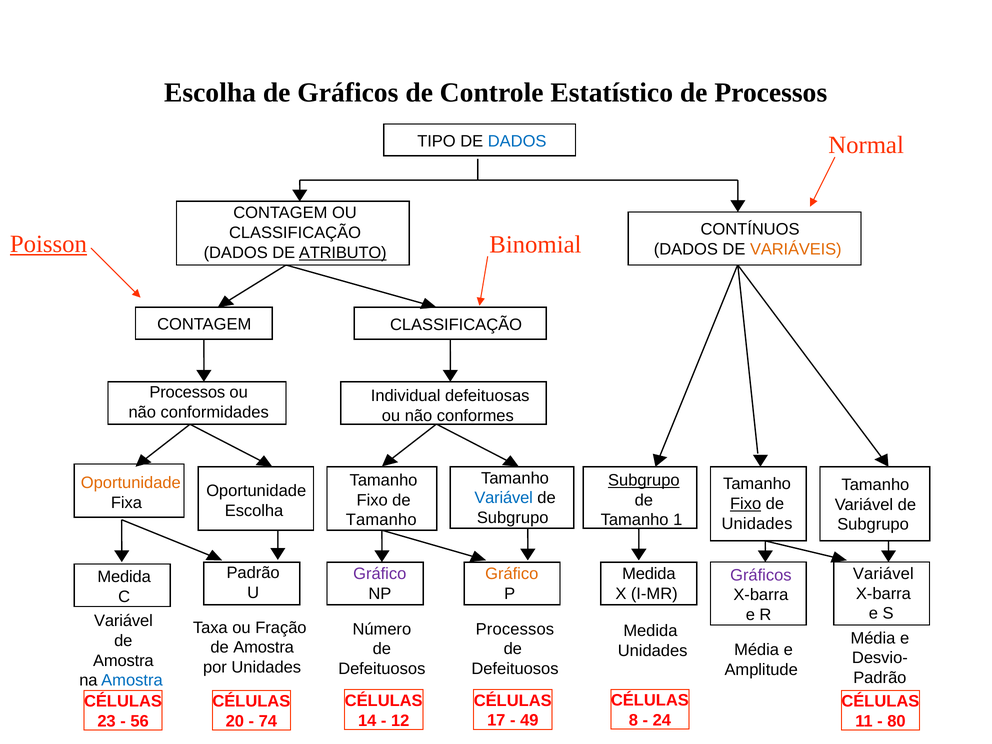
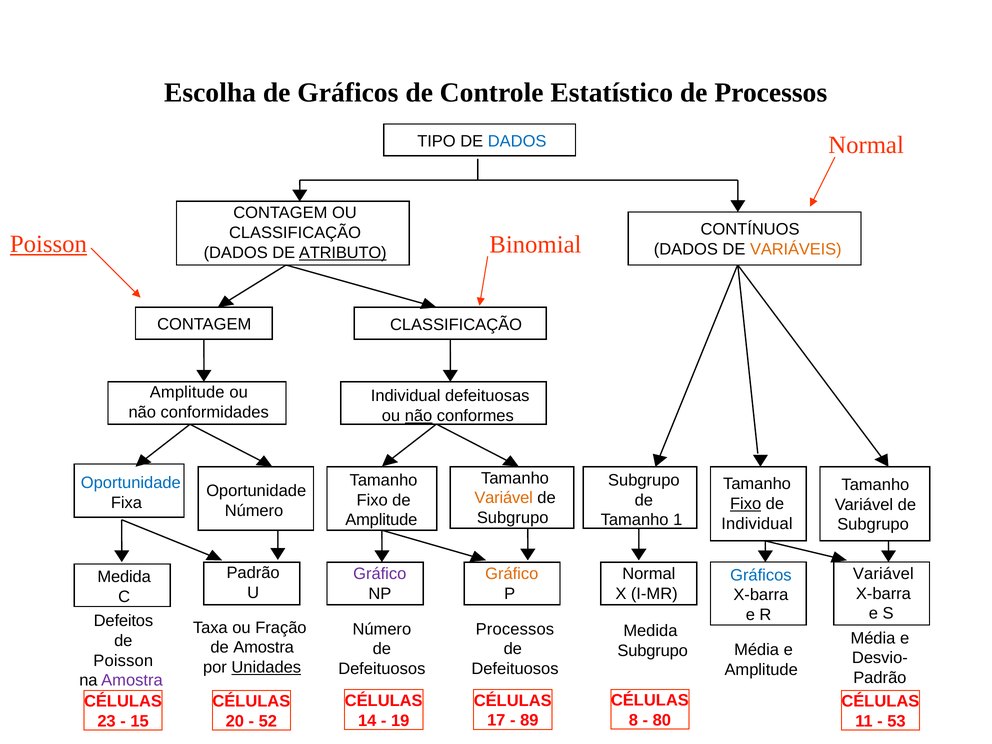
Processos: Processos -> Amplitude (187, 392)
não underline: none -> present (419, 416)
Subgrupo underline: present -> none (644, 480)
Oportunidade colour: orange -> blue (131, 483)
Variável colour: blue -> orange (504, 498)
Escolha: Escolha -> Número (254, 511)
Tamanho: Tamanho -> Amplitude (381, 520)
Unidades: Unidades -> Individual (757, 524)
Medida: Medida -> Normal (649, 574)
Gráficos colour: purple -> blue (761, 575)
Variável: Variável -> Defeitos (123, 621)
Unidades: Unidades -> Subgrupo (653, 651)
Amostra: Amostra -> Poisson (123, 661)
Unidades underline: none -> present (266, 667)
Amostra colour: blue -> purple (132, 681)
24: 24 -> 80 (662, 720)
12: 12 -> 19 (400, 721)
49: 49 -> 89 (529, 721)
56: 56 -> 15 (140, 721)
74: 74 -> 52 (268, 721)
80: 80 -> 53 (896, 721)
